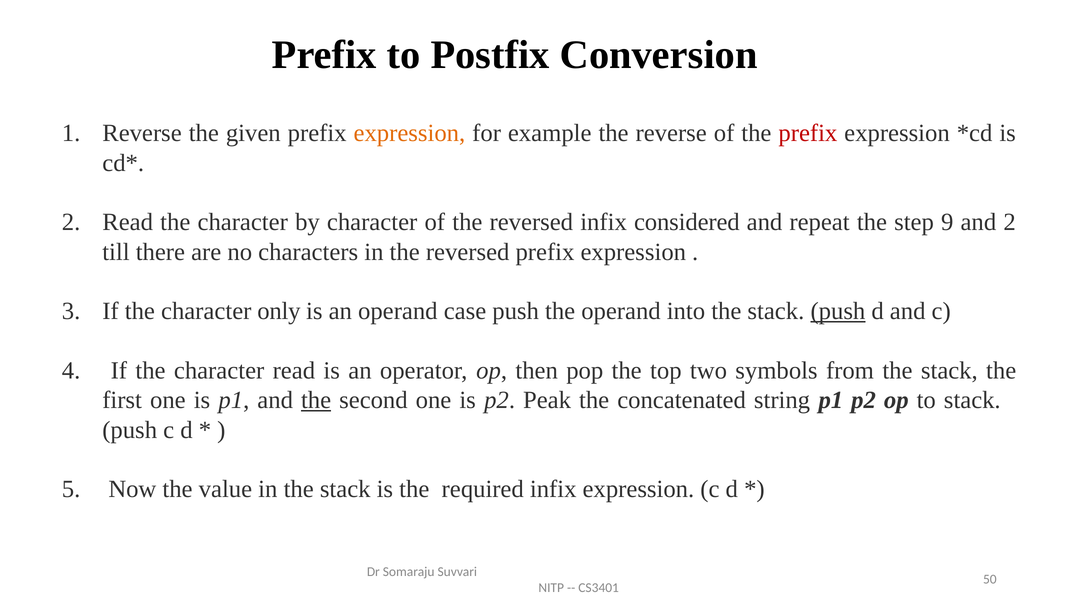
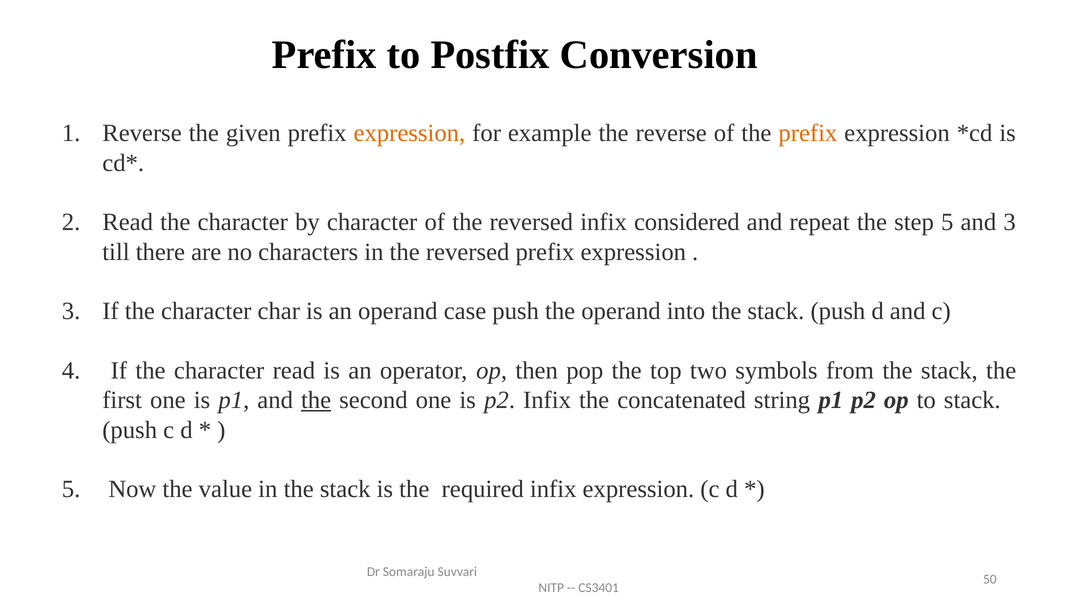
prefix colour: red -> orange (808, 133)
step 9: 9 -> 5 (947, 222)
and 2: 2 -> 3 (1010, 222)
only: only -> char (279, 311)
push underline: present -> none (838, 311)
p2 Peak: Peak -> Infix (547, 400)
